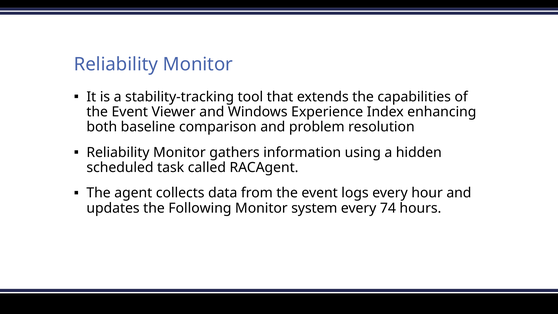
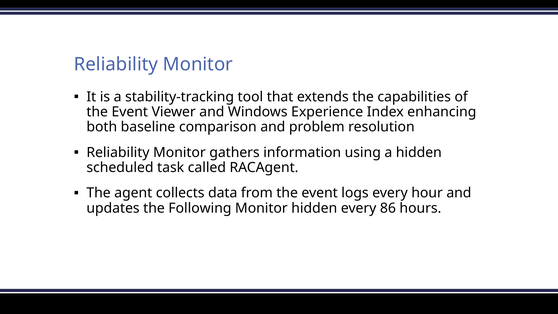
Monitor system: system -> hidden (314, 208)
74: 74 -> 86 (388, 208)
